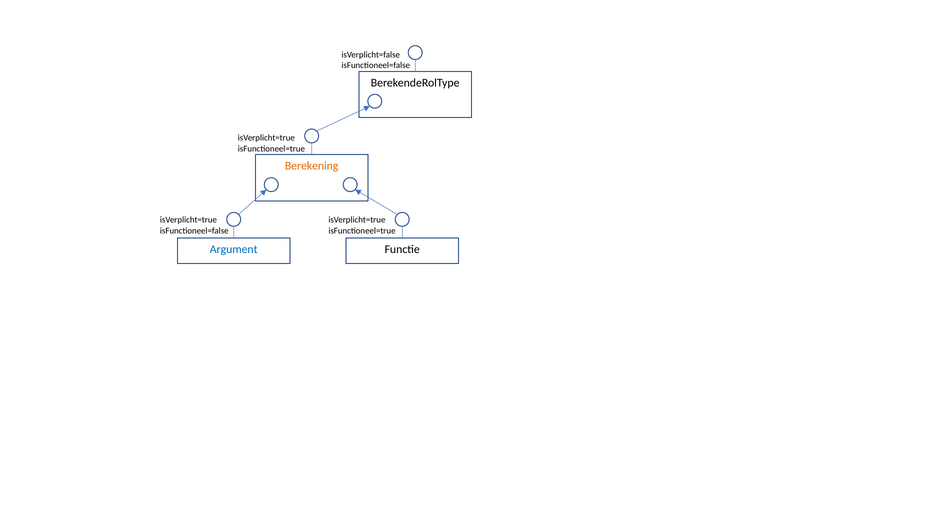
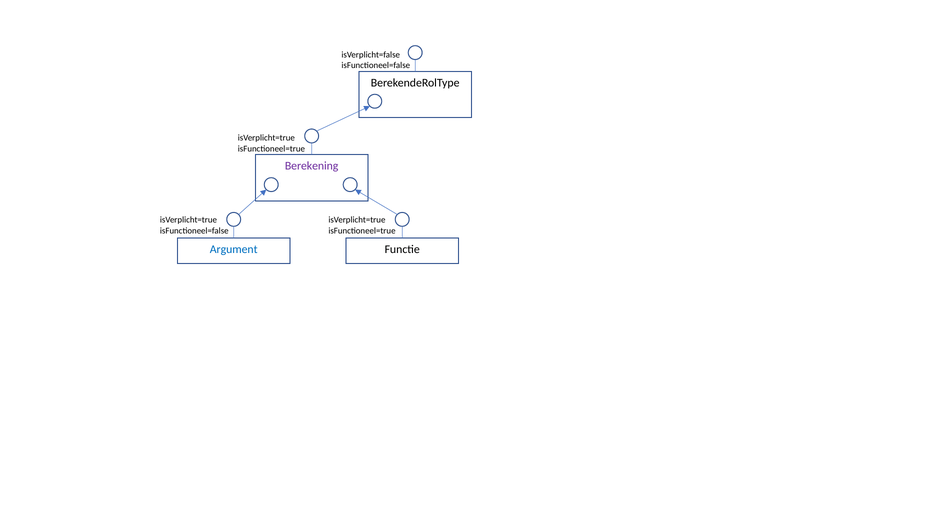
Berekening colour: orange -> purple (312, 166)
